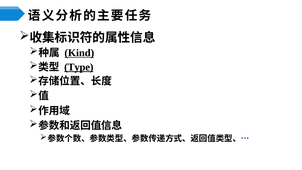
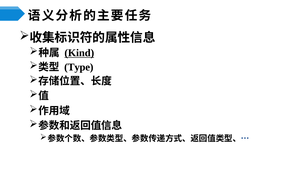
Type underline: present -> none (79, 67)
